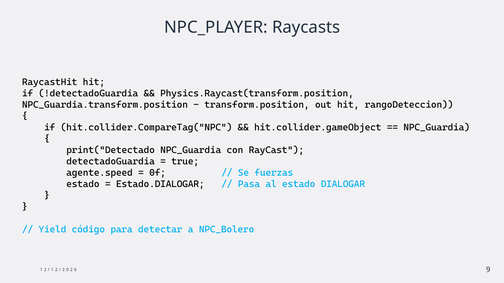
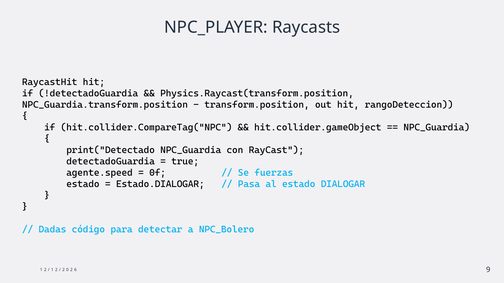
Yield: Yield -> Dadas (52, 230)
